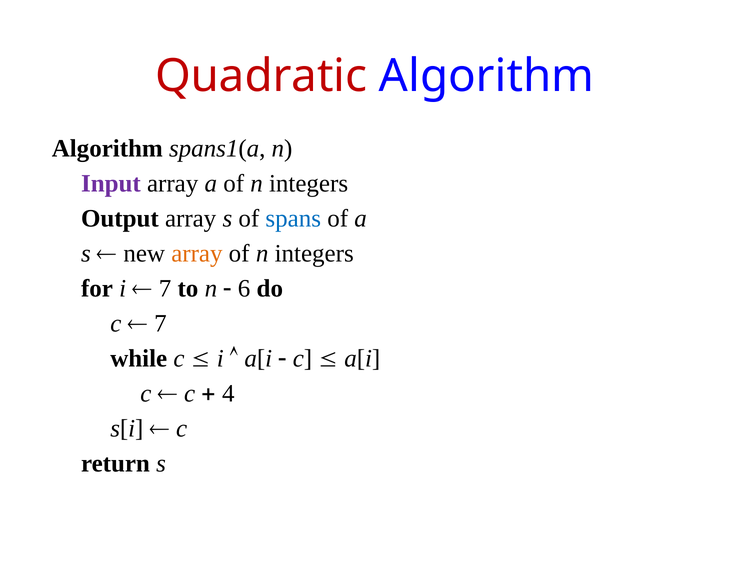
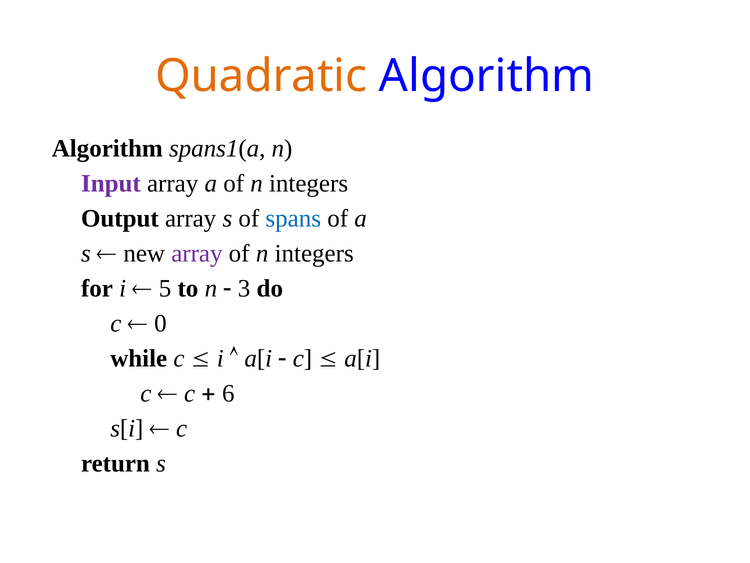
Quadratic colour: red -> orange (261, 76)
array colour: orange -> purple (197, 253)
7: 7 -> 5 (165, 288)
6: 6 -> 3 (244, 288)
7: 7 -> 0 (160, 323)
4: 4 -> 6 (228, 393)
